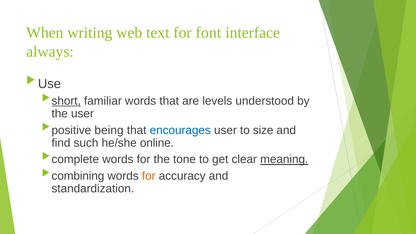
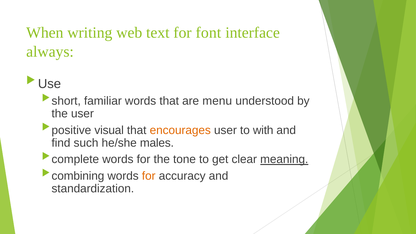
short underline: present -> none (66, 101)
levels: levels -> menu (217, 101)
being: being -> visual (109, 130)
encourages colour: blue -> orange (180, 130)
size: size -> with (263, 130)
online: online -> males (157, 143)
